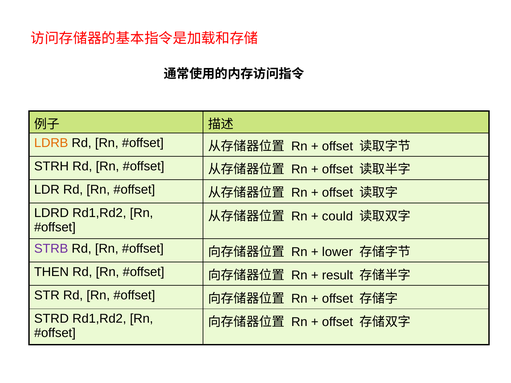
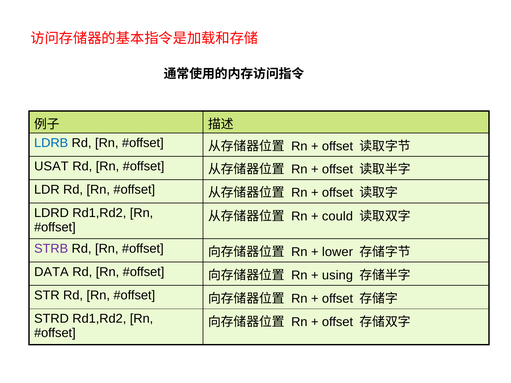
LDRB colour: orange -> blue (51, 143)
STRH: STRH -> USAT (51, 166)
THEN: THEN -> DATA (51, 272)
result: result -> using (337, 275)
